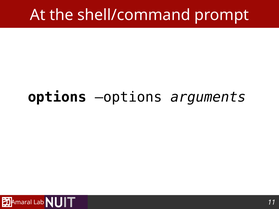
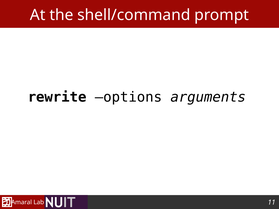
options: options -> rewrite (57, 97)
